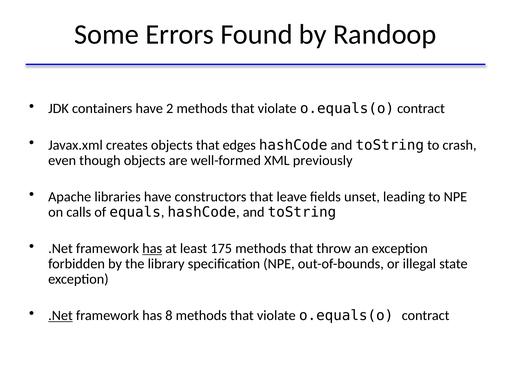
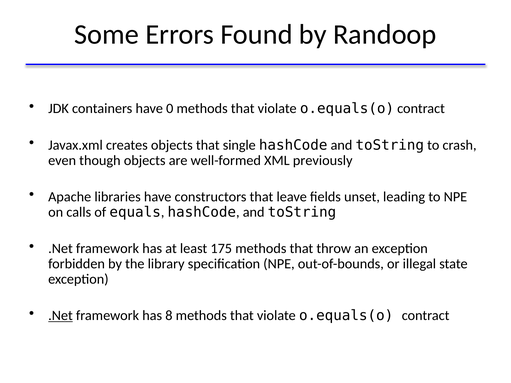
2: 2 -> 0 (170, 109)
edges: edges -> single (239, 145)
has underline: present -> none (152, 249)
